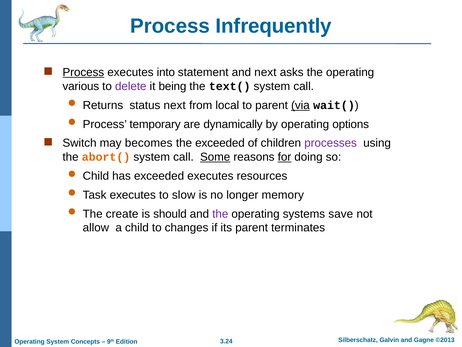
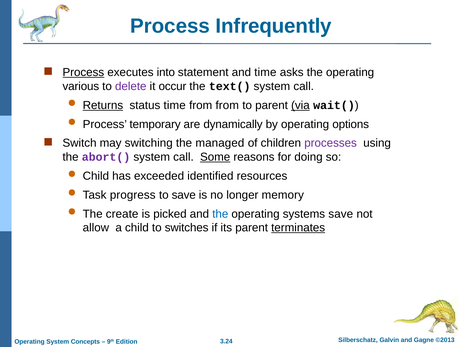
and next: next -> time (265, 72)
being: being -> occur (172, 86)
Returns underline: none -> present (103, 105)
status next: next -> time (175, 105)
from local: local -> from (227, 105)
becomes: becomes -> switching (149, 143)
the exceeded: exceeded -> managed (220, 143)
abort( colour: orange -> purple (106, 157)
for underline: present -> none (284, 157)
exceeded executes: executes -> identified (210, 176)
Task executes: executes -> progress (133, 195)
to slow: slow -> save (184, 195)
should: should -> picked (170, 214)
the colour: purple -> blue (220, 214)
changes: changes -> switches (187, 227)
terminates underline: none -> present (298, 227)
